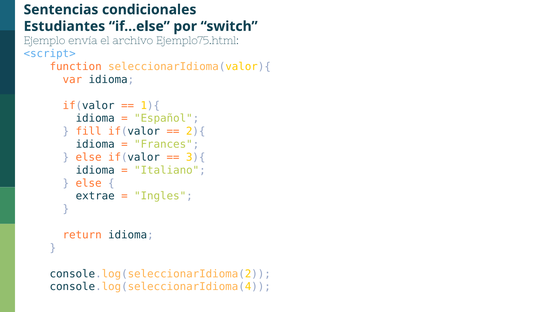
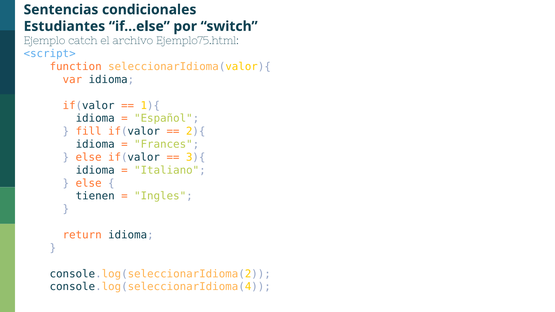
envía: envía -> catch (83, 41)
extrae: extrae -> tienen (95, 196)
